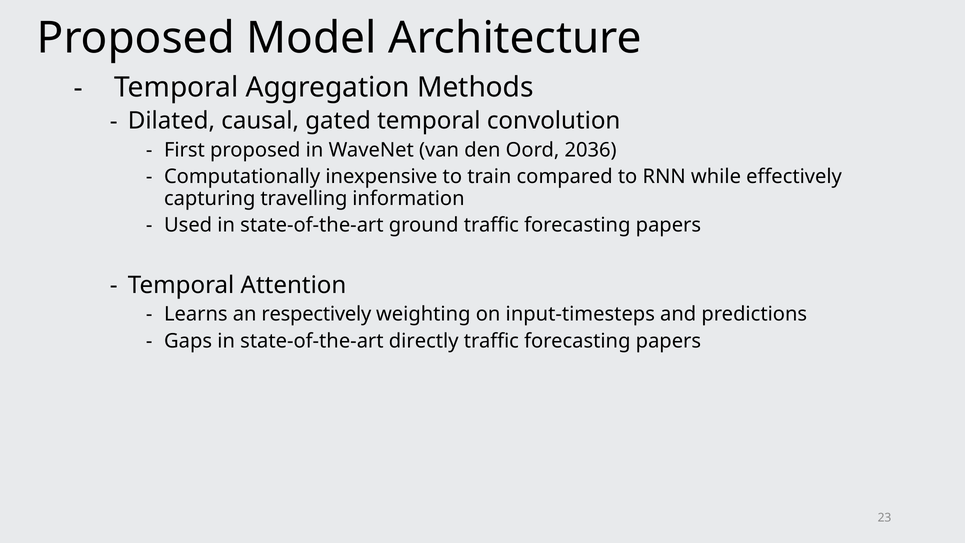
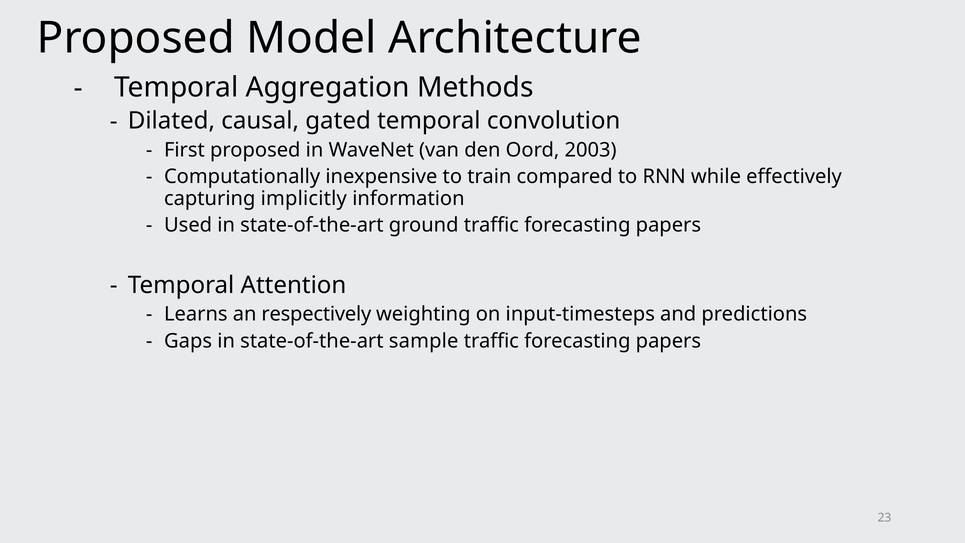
2036: 2036 -> 2003 (591, 150)
travelling: travelling -> implicitly (304, 198)
directly: directly -> sample (424, 341)
